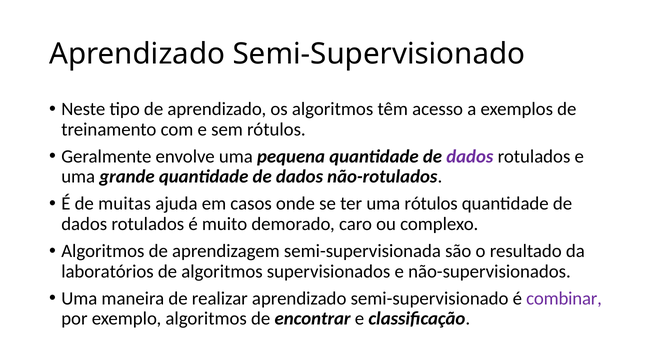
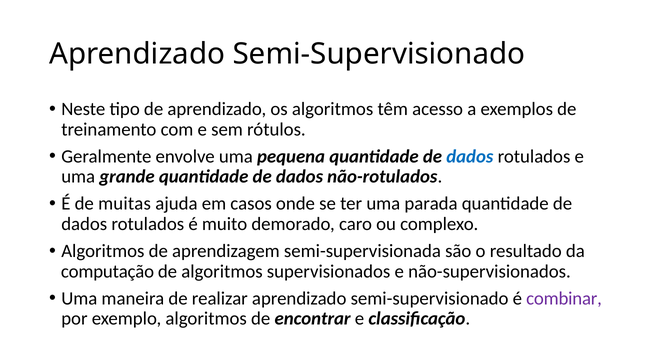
dados colour: purple -> blue (470, 156)
uma rótulos: rótulos -> parada (431, 204)
laboratórios: laboratórios -> computação (108, 271)
